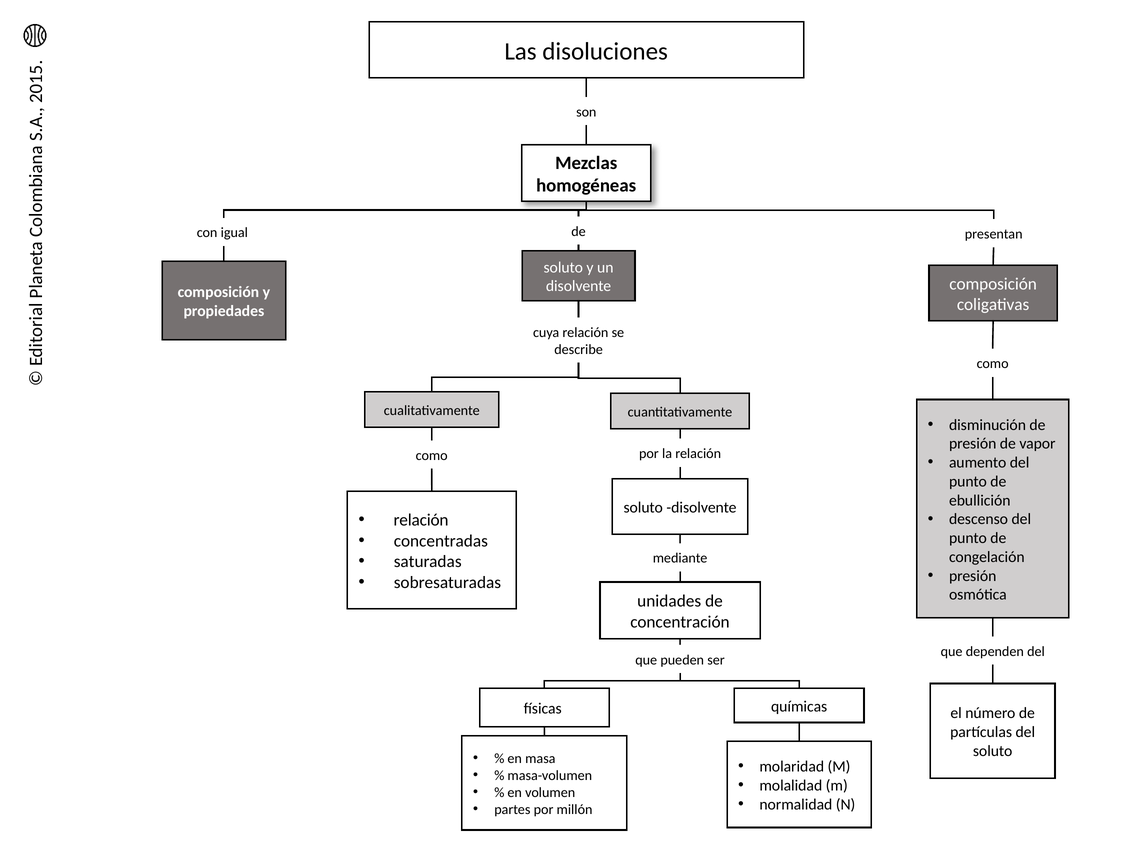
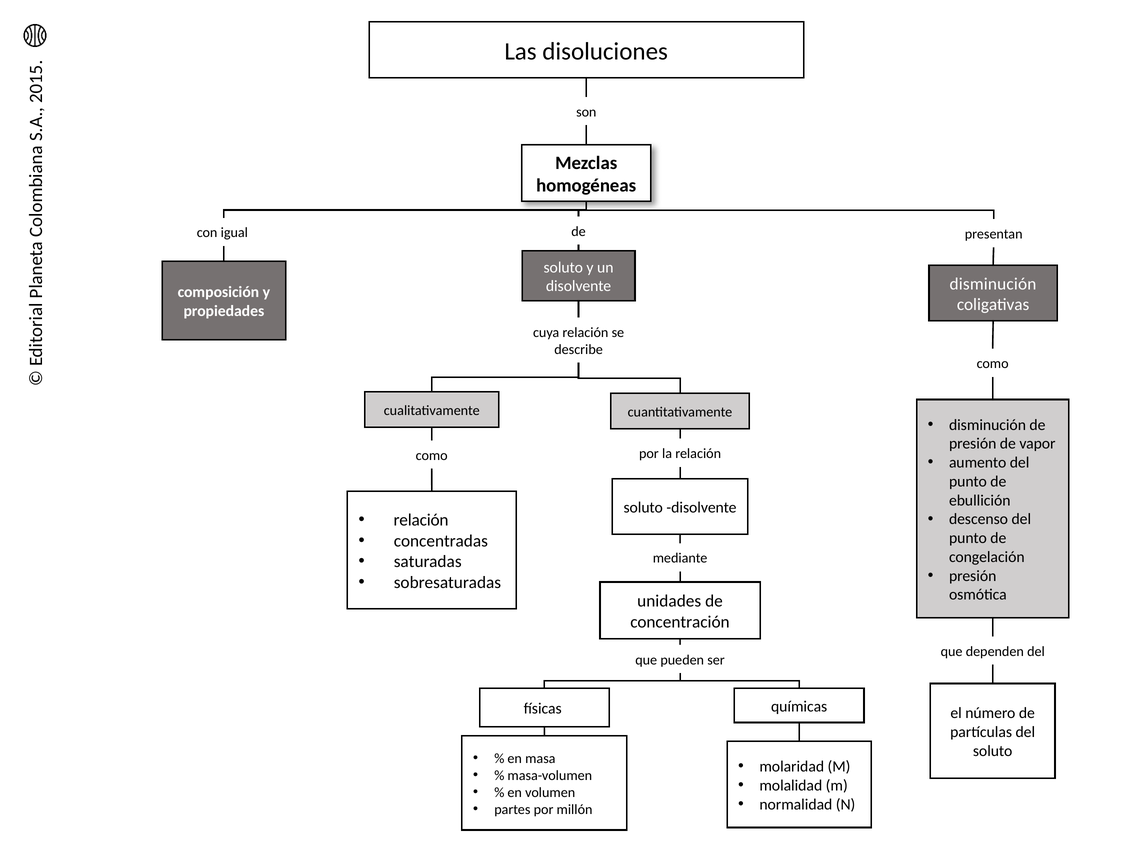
disolvente composición: composición -> disminución (993, 284)
